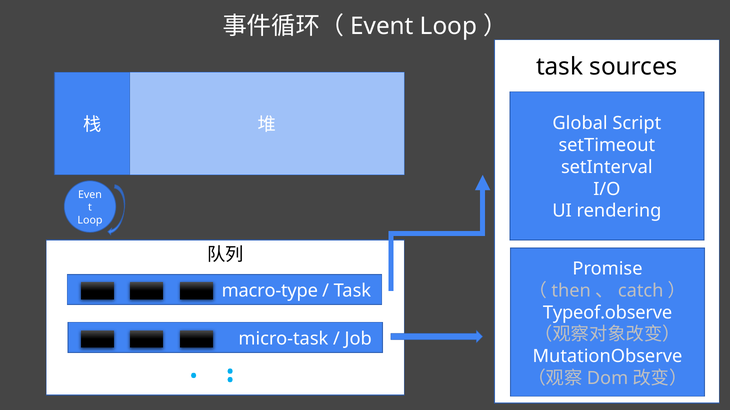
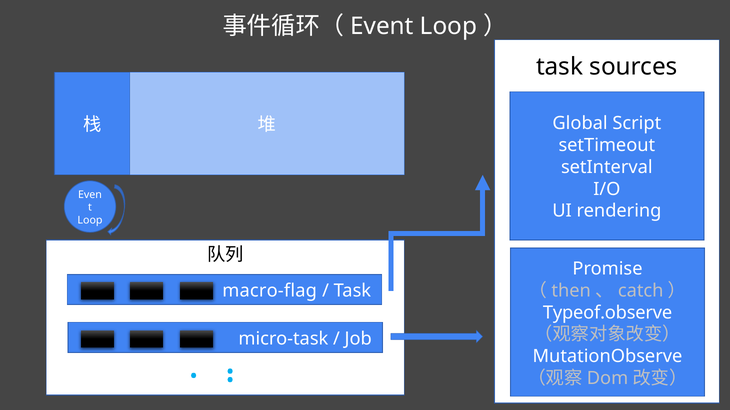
macro-type: macro-type -> macro-flag (270, 291)
